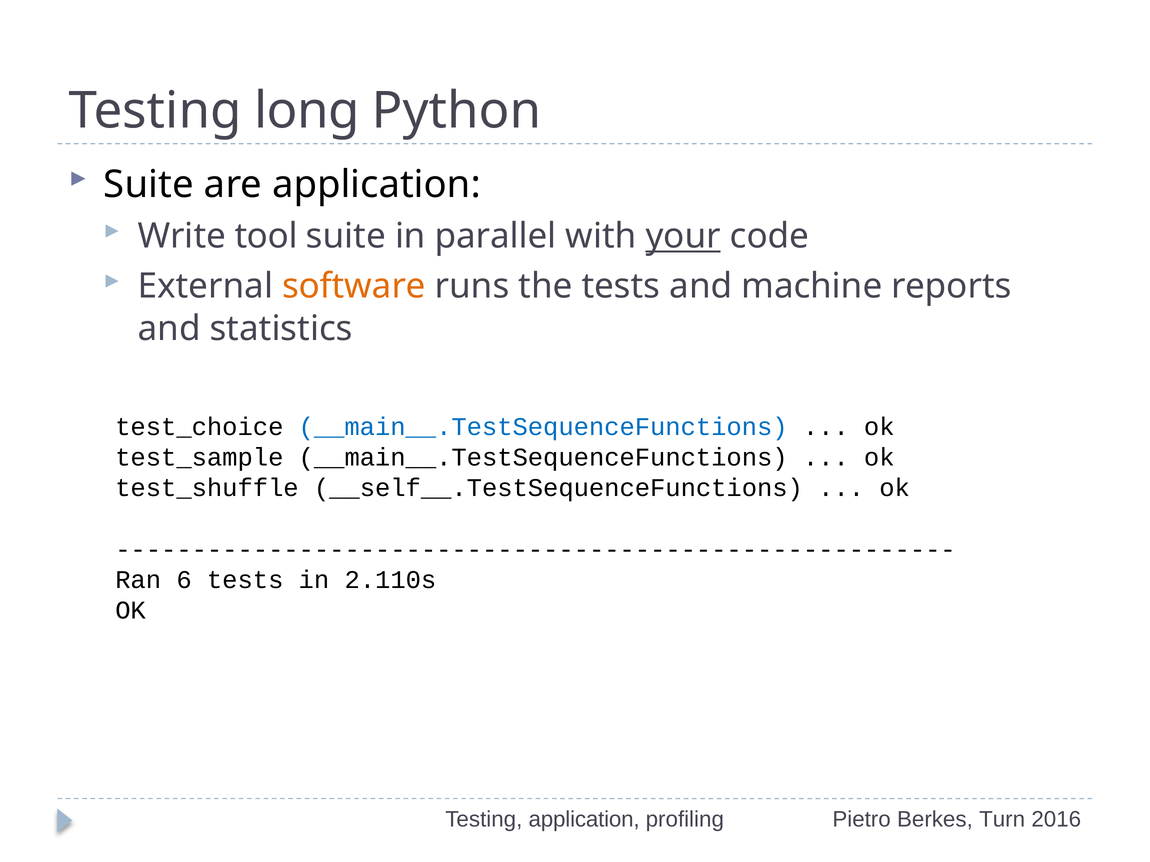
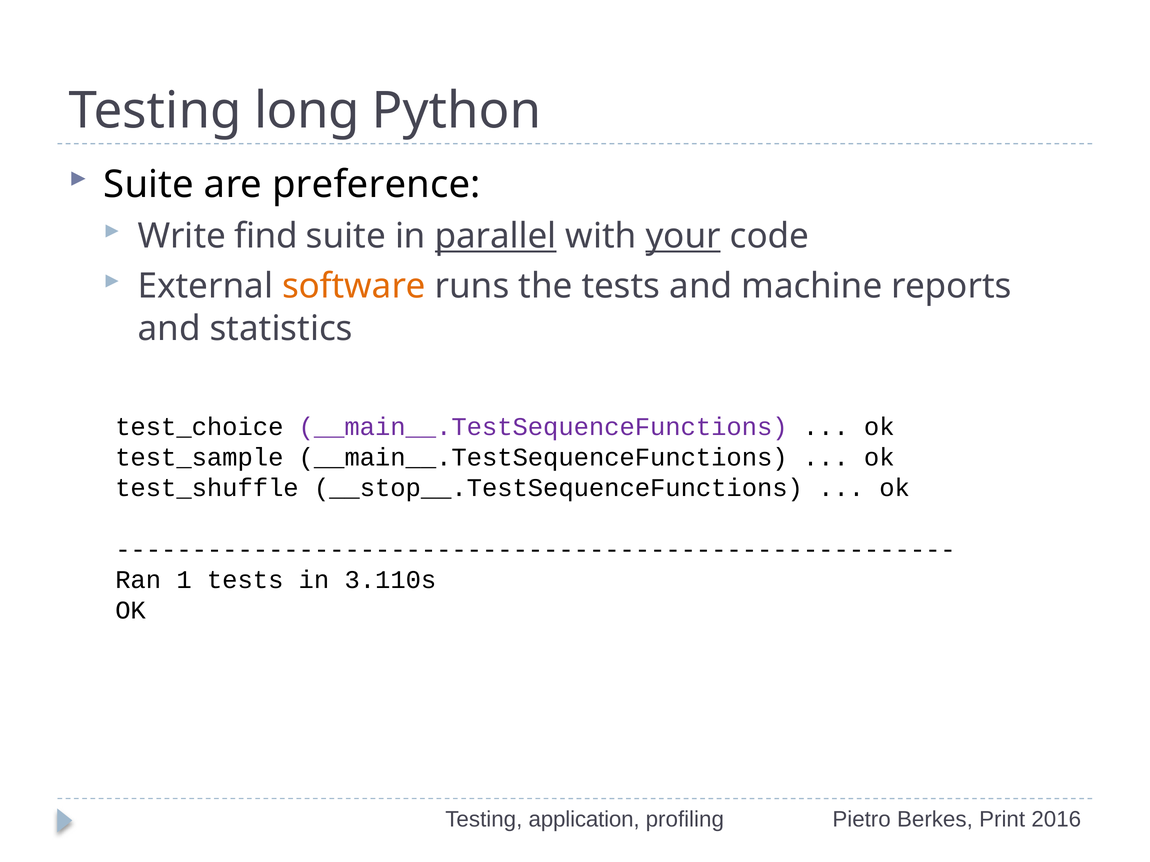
are application: application -> preference (376, 185)
tool: tool -> find (266, 236)
parallel underline: none -> present (496, 236)
__main__.TestSequenceFunctions colour: blue -> purple (543, 427)
__self__.TestSequenceFunctions: __self__.TestSequenceFunctions -> __stop__.TestSequenceFunctions (558, 488)
6: 6 -> 1 (184, 580)
2.110s: 2.110s -> 3.110s (390, 580)
Turn: Turn -> Print (1002, 820)
